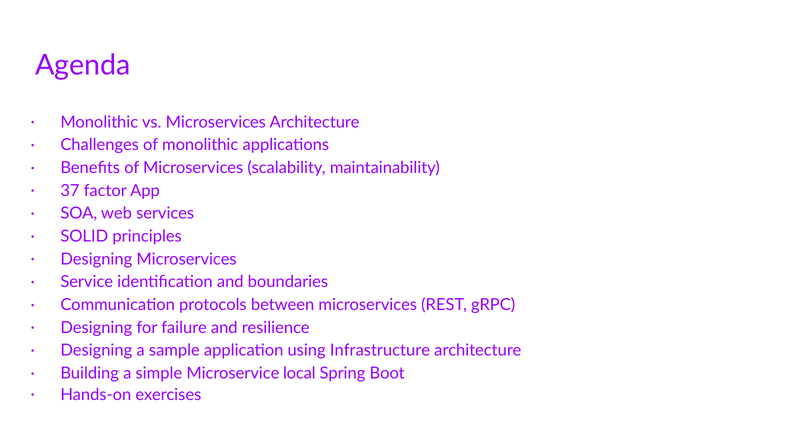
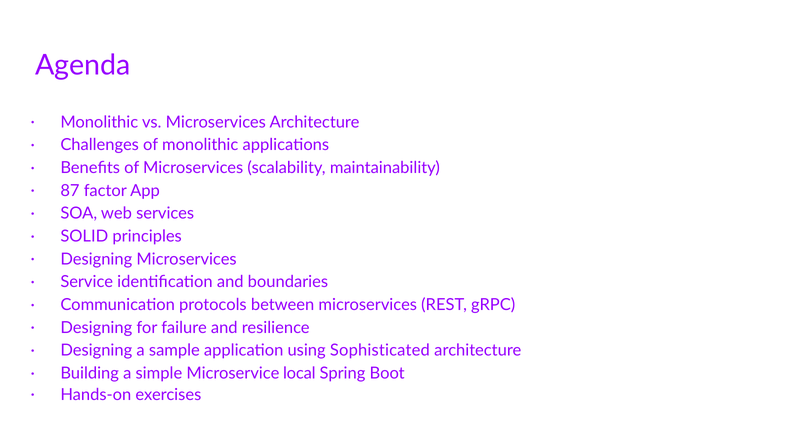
37: 37 -> 87 (70, 191)
Infrastructure: Infrastructure -> Sophisticated (380, 350)
